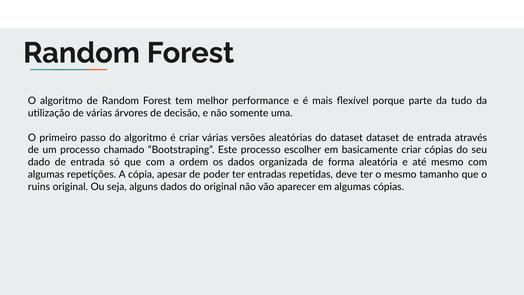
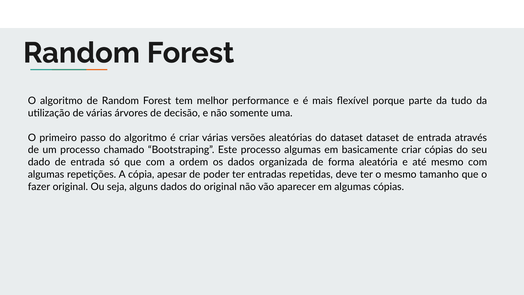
processo escolher: escolher -> algumas (303, 150)
ruins: ruins -> fazer (39, 187)
